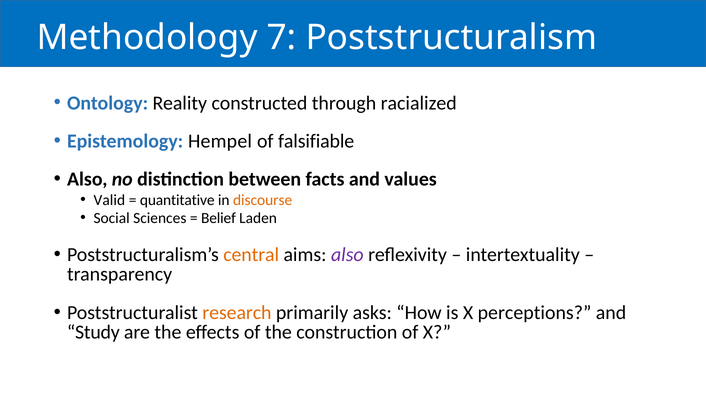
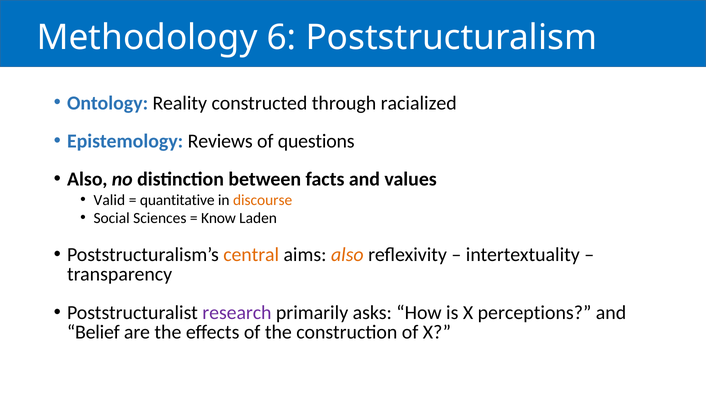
7: 7 -> 6 (282, 37)
Hempel: Hempel -> Reviews (220, 141)
falsifiable: falsifiable -> questions (316, 141)
Belief: Belief -> Know (218, 218)
also colour: purple -> orange (347, 255)
research colour: orange -> purple (237, 313)
Study: Study -> Belief (93, 332)
